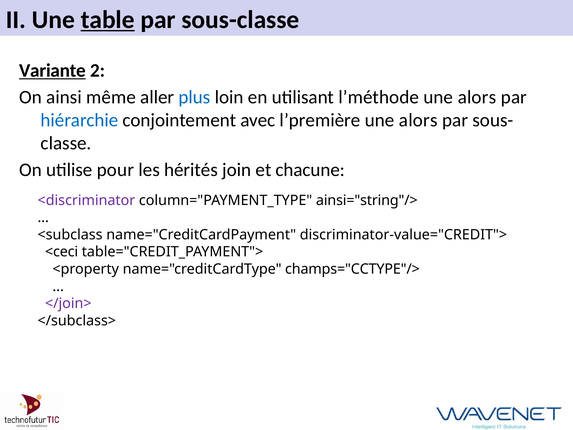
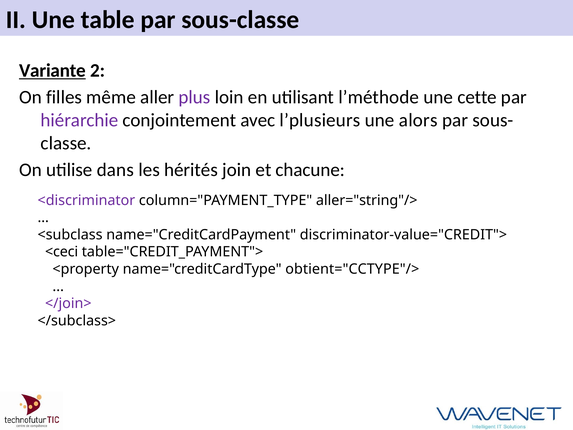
table underline: present -> none (108, 20)
ainsi: ainsi -> filles (64, 97)
plus colour: blue -> purple (195, 97)
alors: alors -> cette (477, 97)
hiérarchie colour: blue -> purple (80, 120)
l’première: l’première -> l’plusieurs (320, 120)
pour: pour -> dans (115, 170)
ainsi="string"/>: ainsi="string"/> -> aller="string"/> (367, 200)
champs="CCTYPE"/>: champs="CCTYPE"/> -> obtient="CCTYPE"/> (352, 269)
